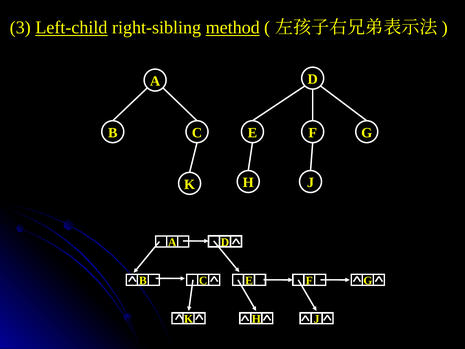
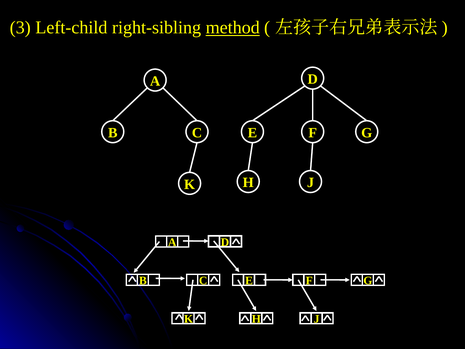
Left-child underline: present -> none (71, 28)
